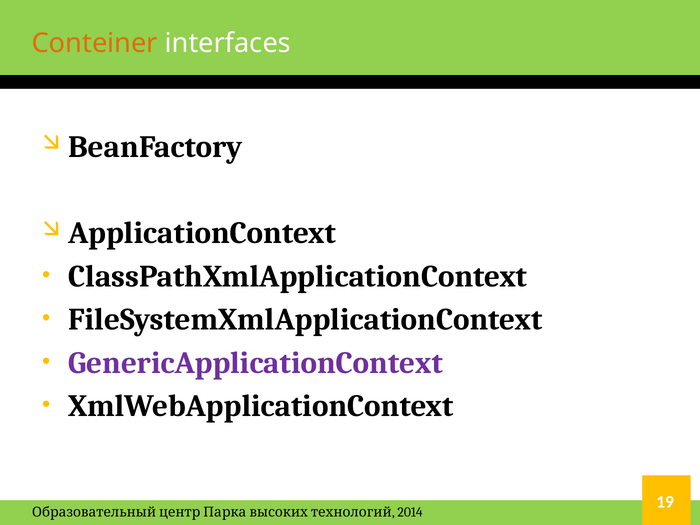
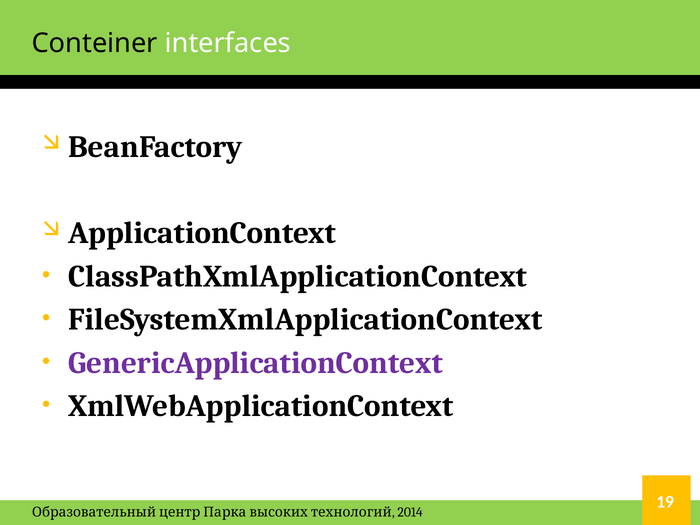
Conteiner colour: orange -> black (95, 43)
